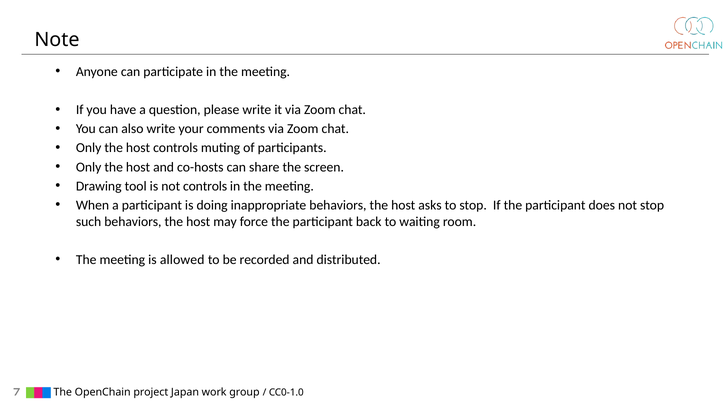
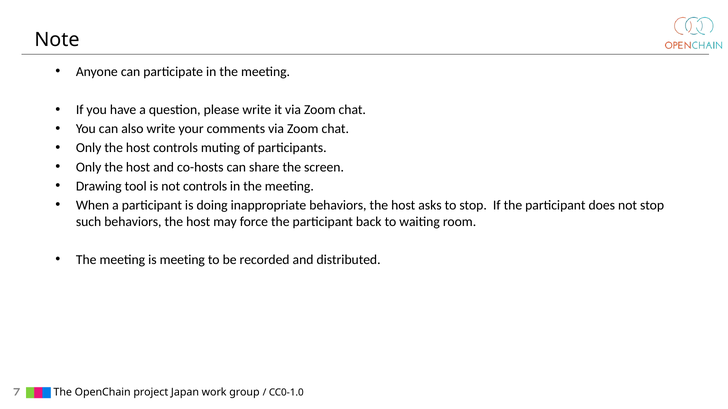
is allowed: allowed -> meeting (182, 260)
